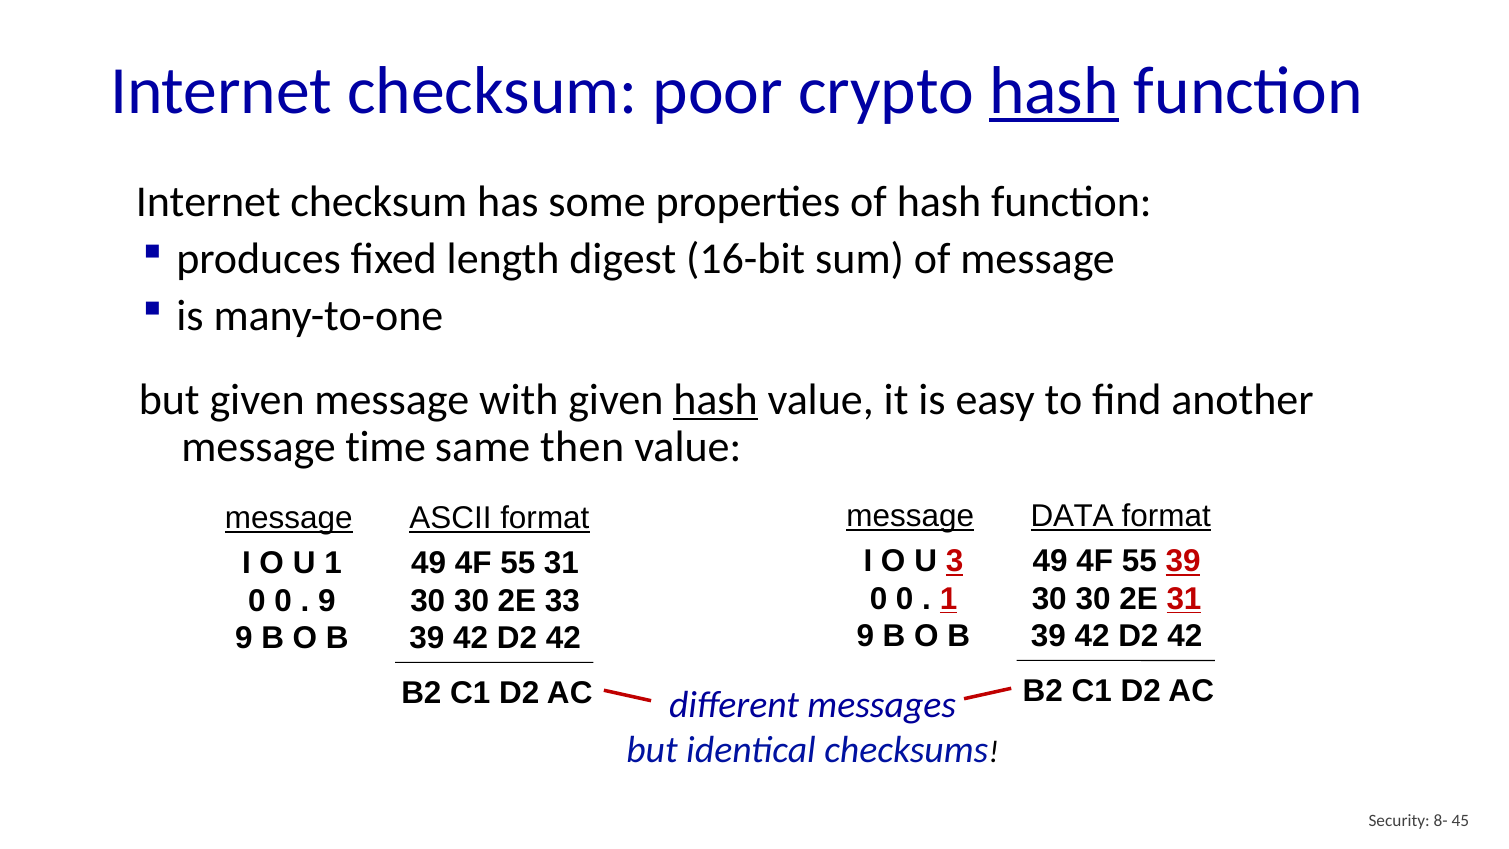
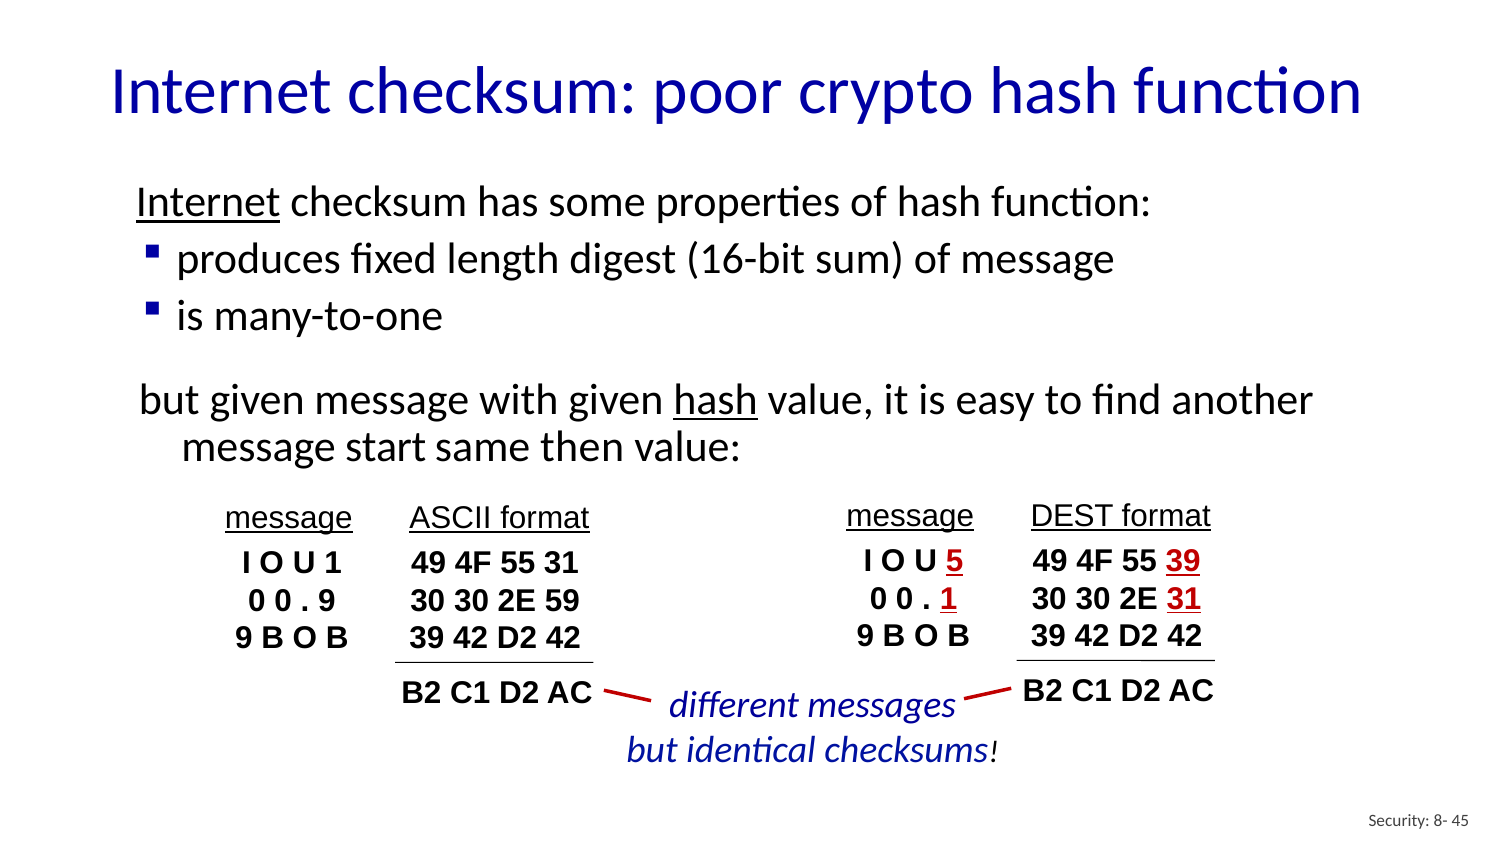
hash underline: present -> none (1054, 91)
Internet underline: none -> present (208, 202)
time: time -> start (386, 447)
DATA: DATA -> DEST (1072, 516)
3: 3 -> 5 (955, 561)
33: 33 -> 59 (562, 600)
